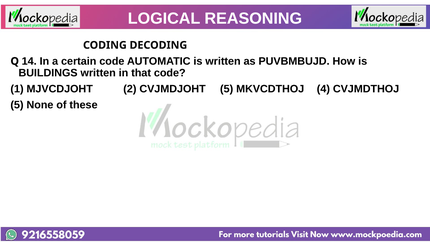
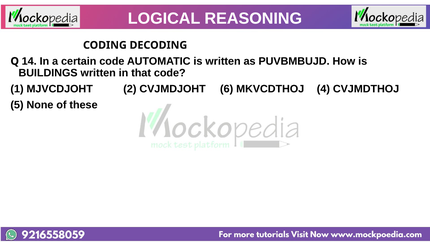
CVJMDJOHT 5: 5 -> 6 (227, 89)
